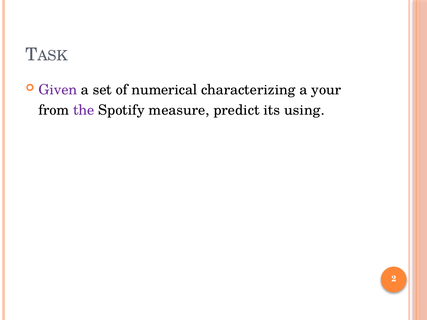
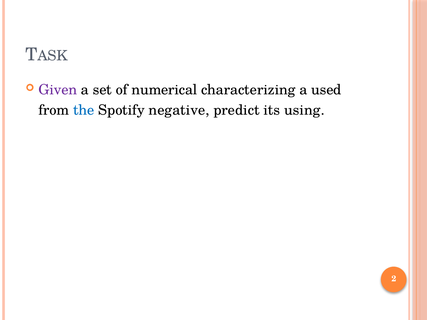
your: your -> used (326, 90)
the colour: purple -> blue (84, 110)
measure: measure -> negative (179, 110)
